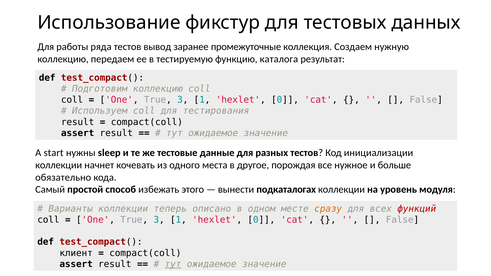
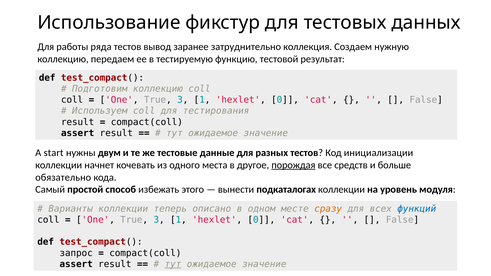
промежуточные: промежуточные -> затруднительно (246, 47)
каталога: каталога -> тестовой (279, 59)
sleep: sleep -> двум (109, 153)
порождая underline: none -> present (293, 165)
нужное: нужное -> средств (351, 165)
функций colour: red -> blue (417, 209)
клиент: клиент -> запрос (76, 253)
